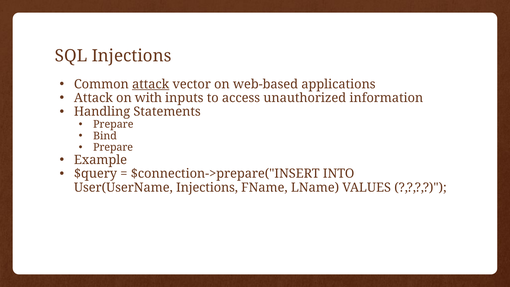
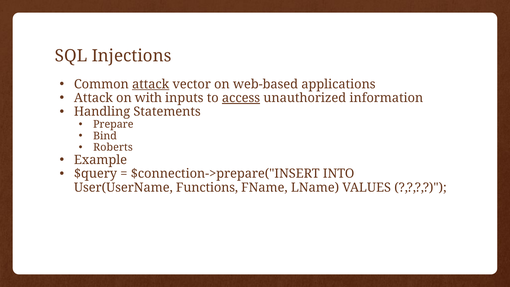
access underline: none -> present (241, 98)
Prepare: Prepare -> Roberts (113, 147)
User(UserName Injections: Injections -> Functions (207, 187)
